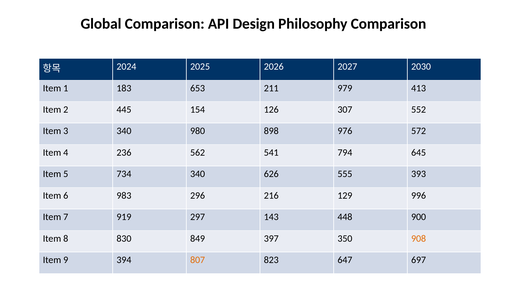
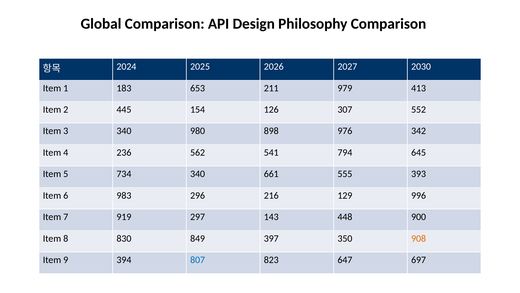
572: 572 -> 342 (419, 131)
626: 626 -> 661 (271, 174)
807 colour: orange -> blue (198, 260)
